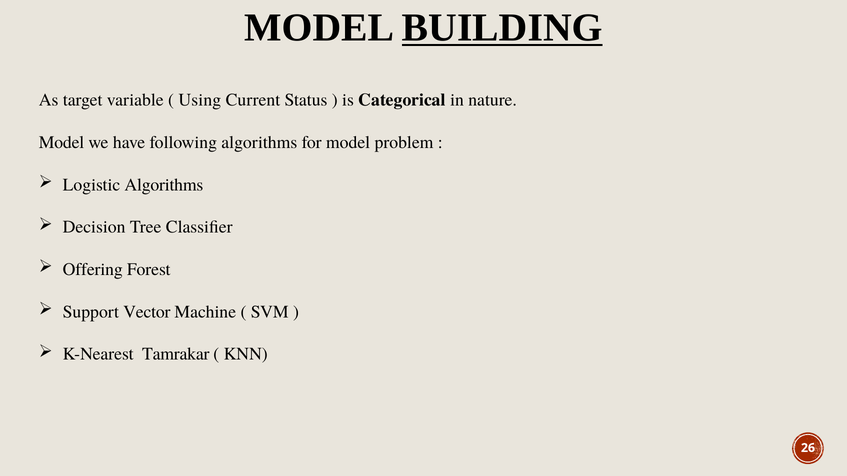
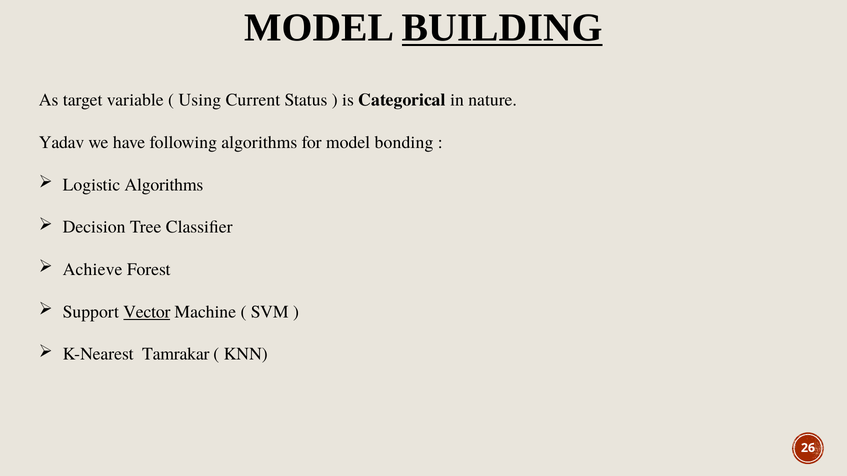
Model: Model -> Yadav (62, 143)
problem: problem -> bonding (404, 143)
Offering: Offering -> Achieve (93, 270)
Vector underline: none -> present (147, 312)
